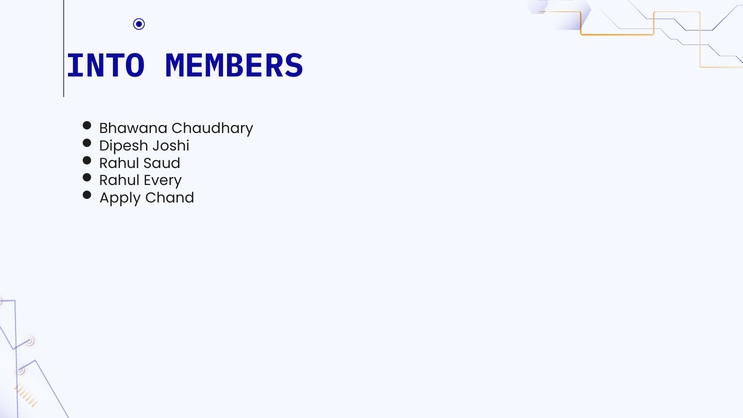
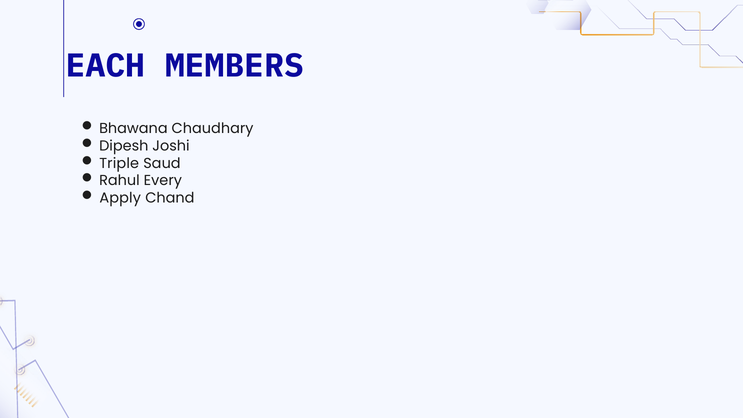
INTO: INTO -> EACH (106, 66)
Rahul: Rahul -> Triple (119, 163)
